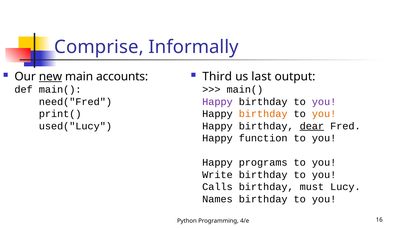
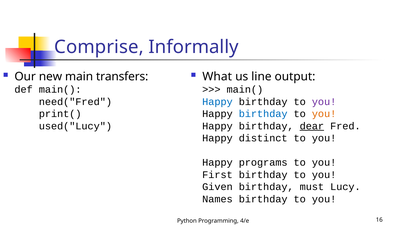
new underline: present -> none (50, 77)
accounts: accounts -> transfers (122, 77)
Third: Third -> What (217, 77)
last: last -> line (261, 77)
Happy colour: purple -> blue (217, 102)
birthday colour: orange -> blue (263, 114)
function: function -> distinct (263, 138)
Write: Write -> First (217, 175)
Calls: Calls -> Given (217, 187)
